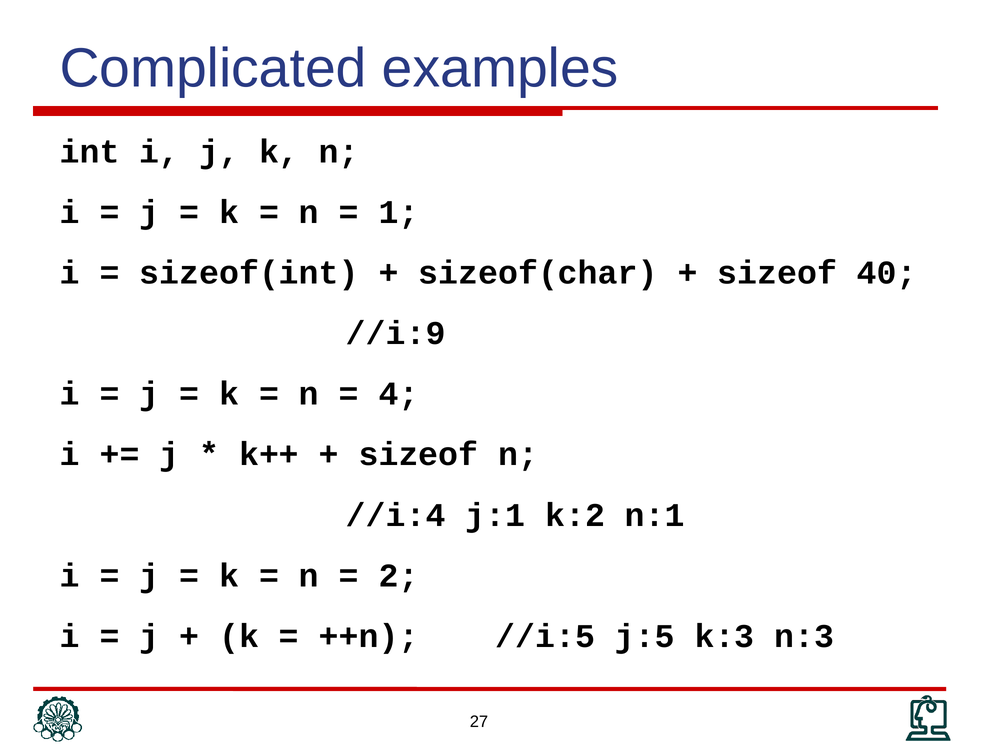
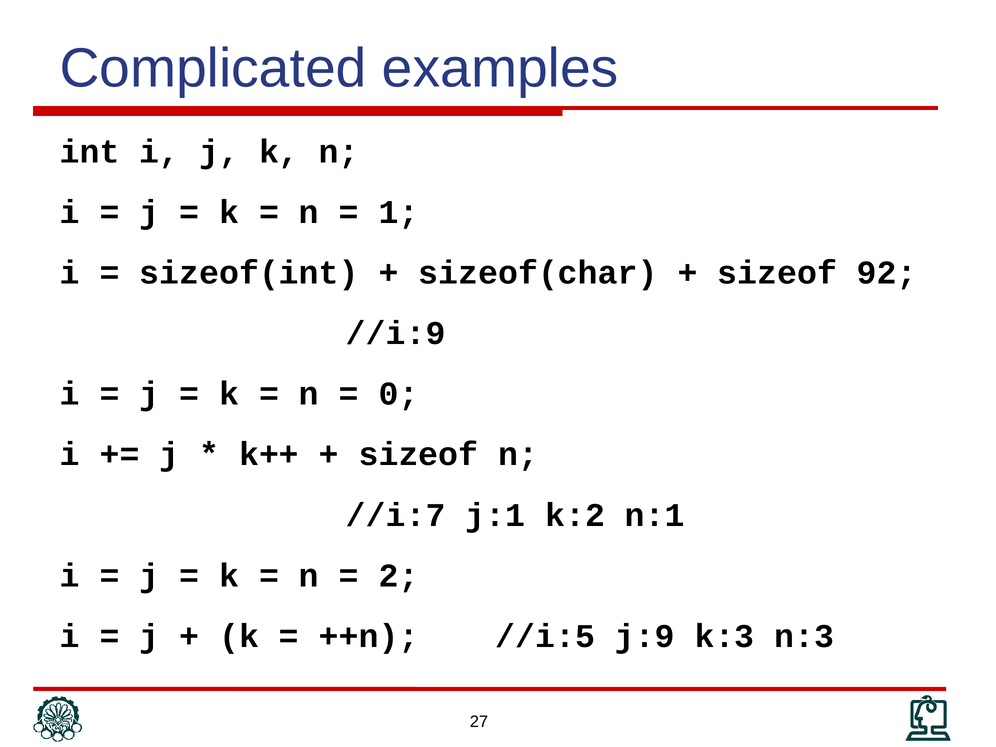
40: 40 -> 92 (887, 273)
4: 4 -> 0 (399, 394)
//i:4: //i:4 -> //i:7 (396, 515)
j:5: j:5 -> j:9 (645, 636)
